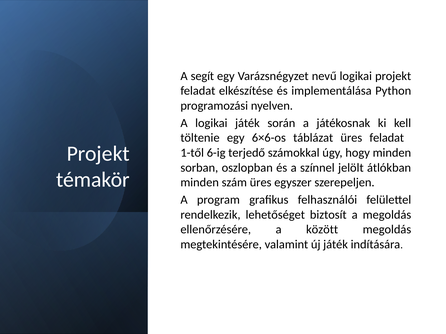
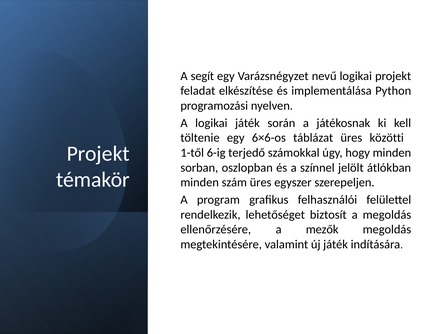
üres feladat: feladat -> közötti (387, 138)
között: között -> mezők (322, 230)
